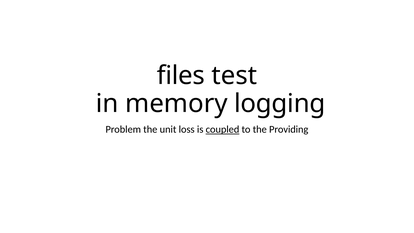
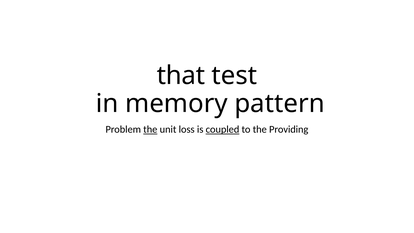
files: files -> that (181, 76)
logging: logging -> pattern (280, 103)
the underline: none -> present (150, 129)
